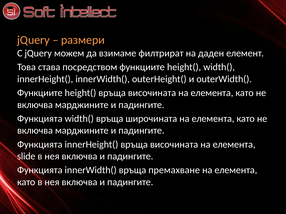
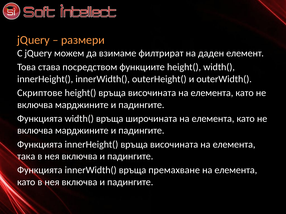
Функциите: Функциите -> Скриптове (40, 93)
slide: slide -> така (26, 157)
